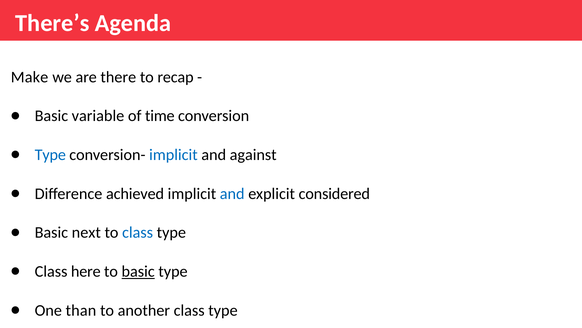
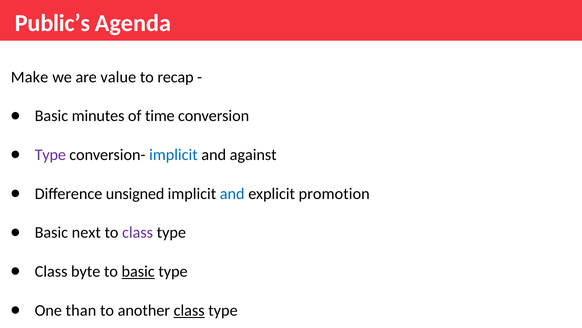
There’s: There’s -> Public’s (52, 23)
there: there -> value (118, 77)
variable: variable -> minutes (98, 116)
Type colour: blue -> purple (50, 155)
achieved: achieved -> unsigned (135, 193)
considered: considered -> promotion (334, 193)
class colour: blue -> purple (138, 232)
here: here -> byte (86, 271)
class underline: none -> present (189, 310)
